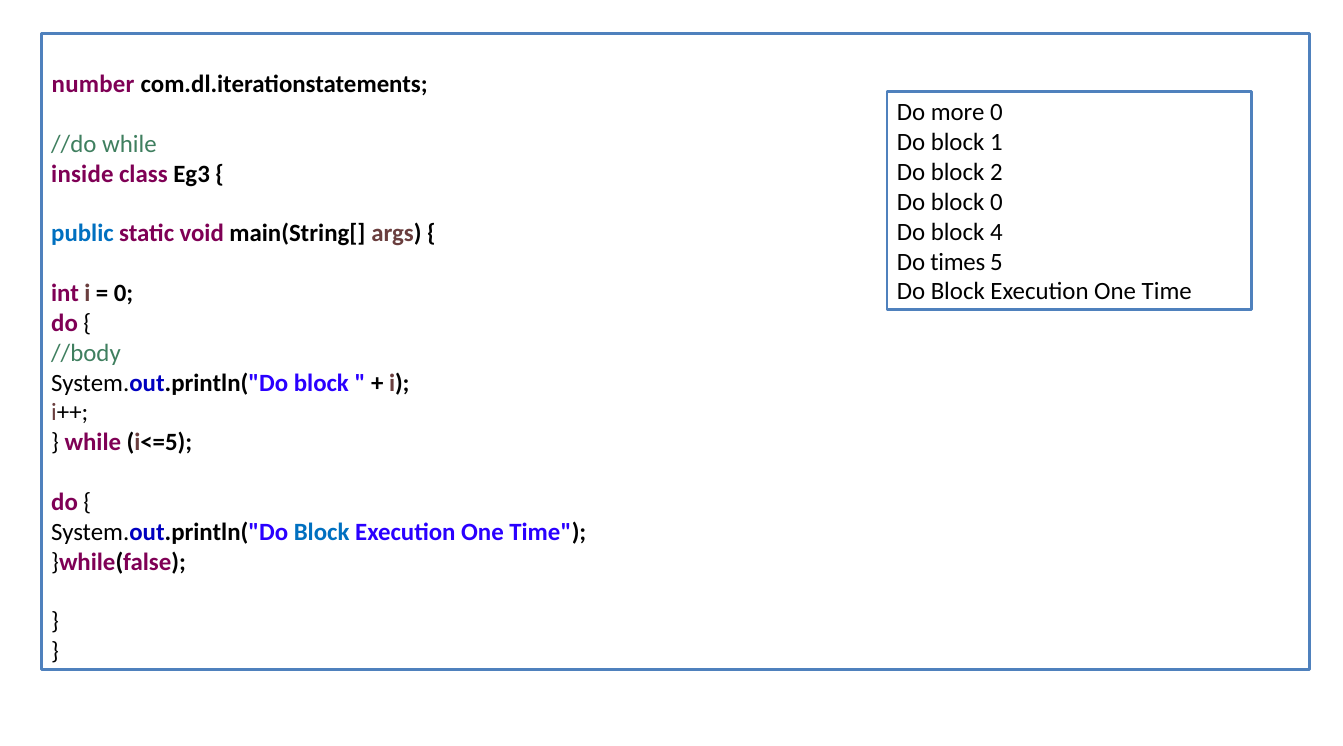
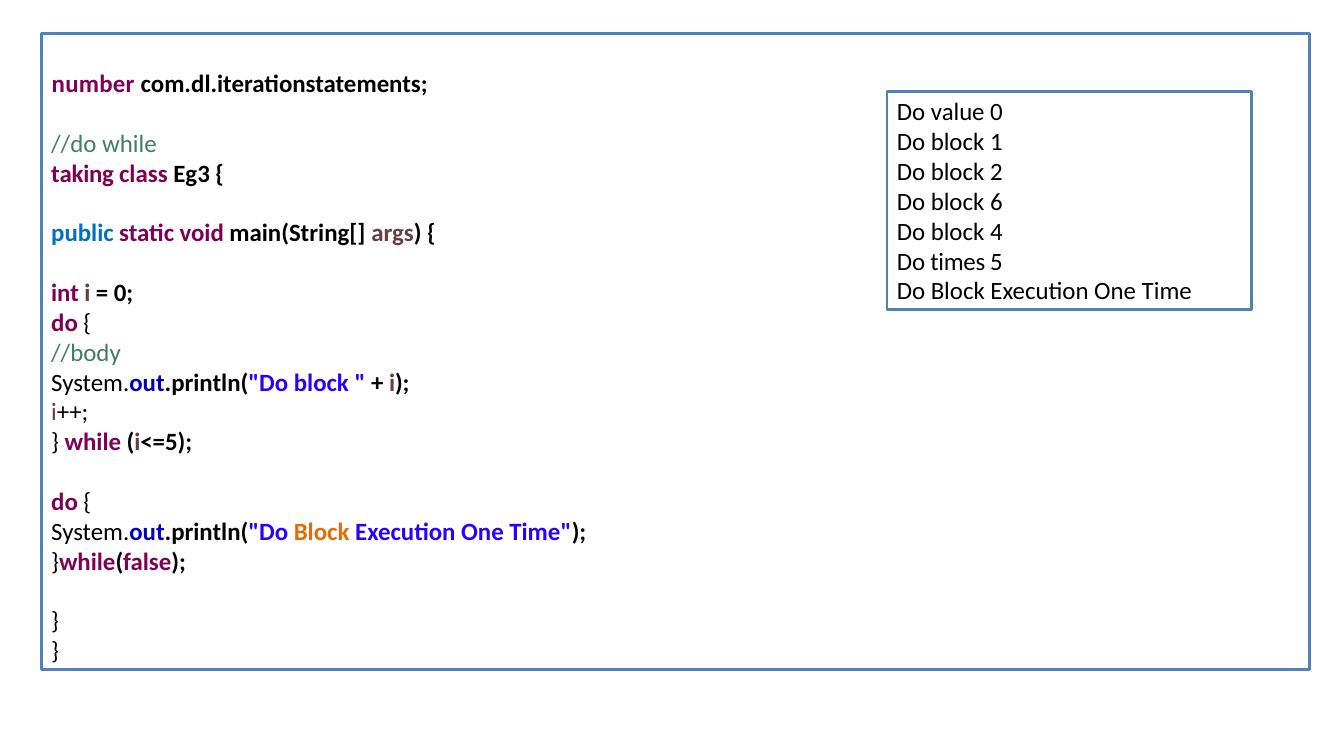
more: more -> value (958, 113)
inside: inside -> taking (83, 174)
block 0: 0 -> 6 (996, 202)
Block colour: blue -> orange (322, 532)
